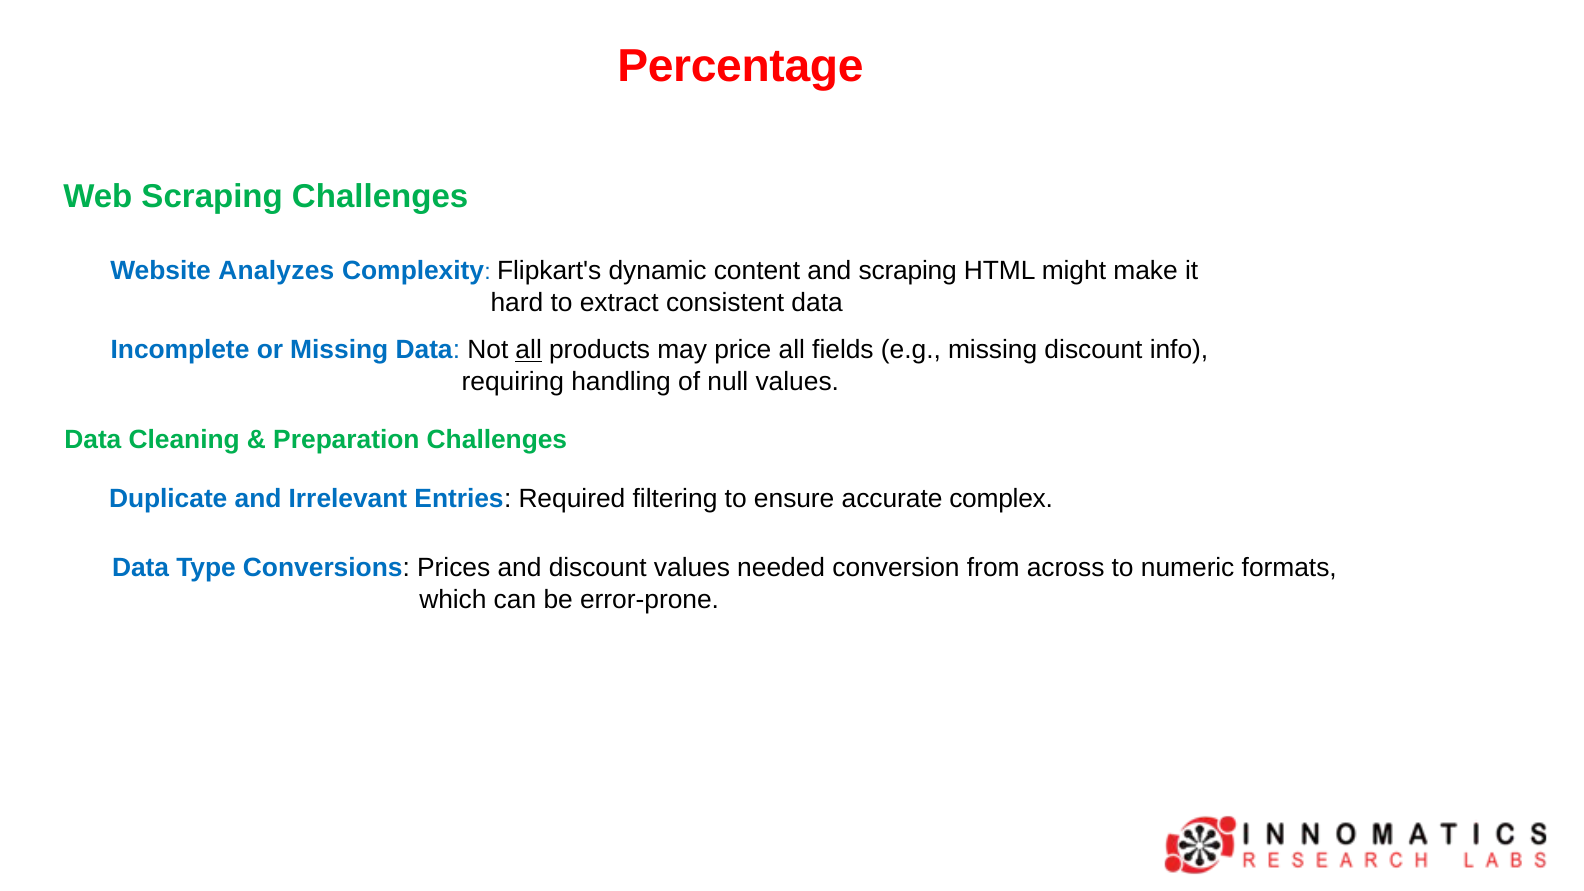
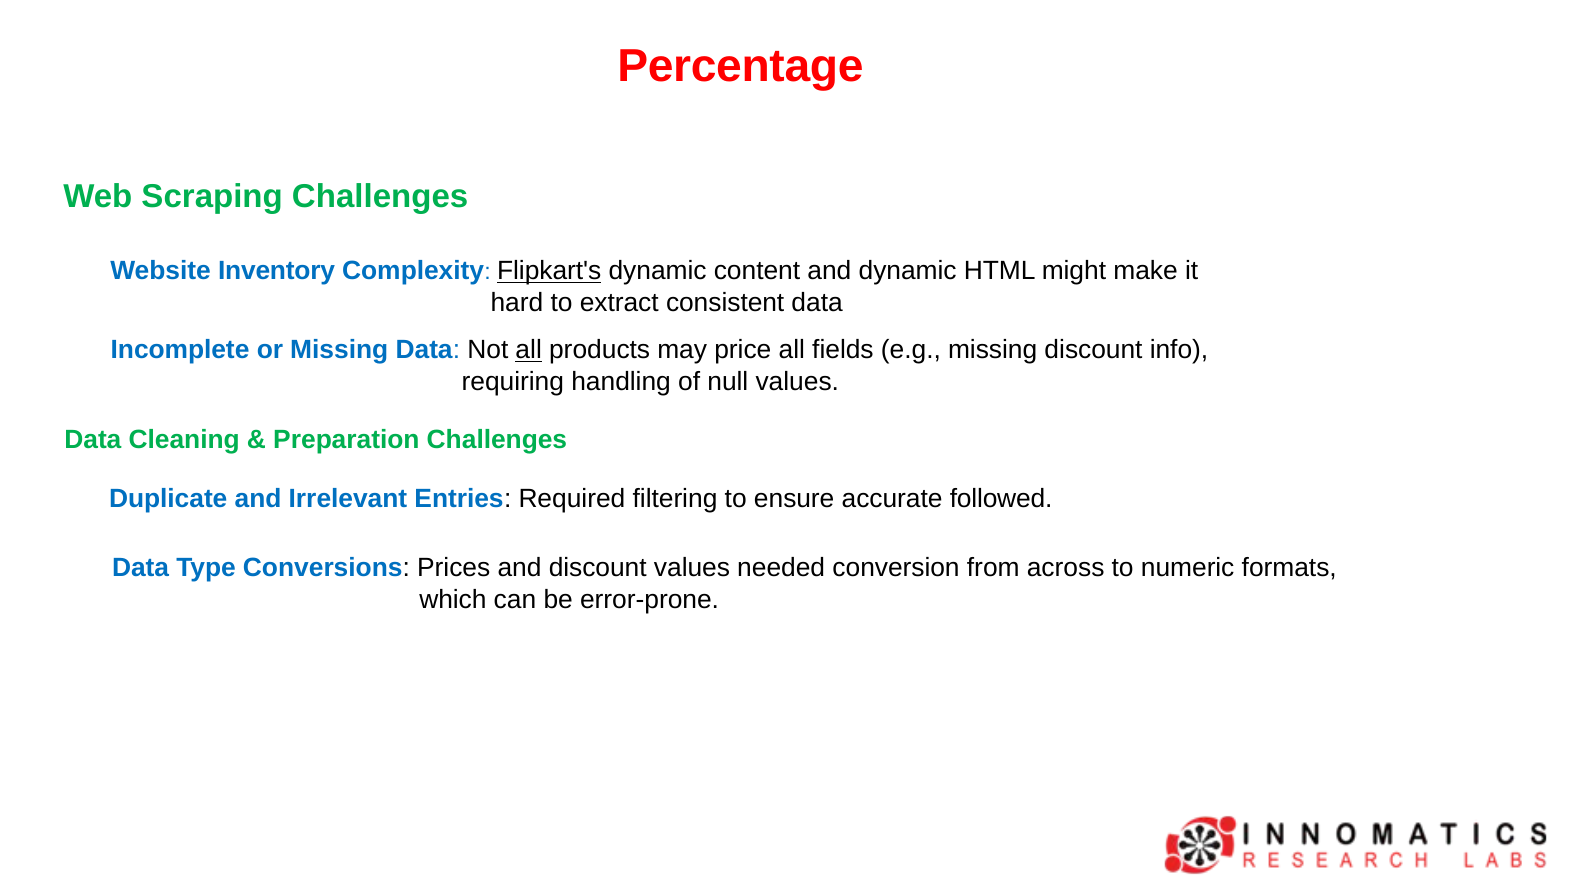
Analyzes: Analyzes -> Inventory (277, 271)
Flipkart's underline: none -> present (549, 271)
and scraping: scraping -> dynamic (908, 271)
complex: complex -> followed (1001, 499)
